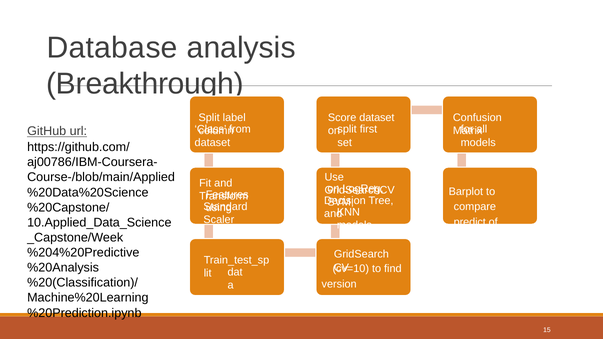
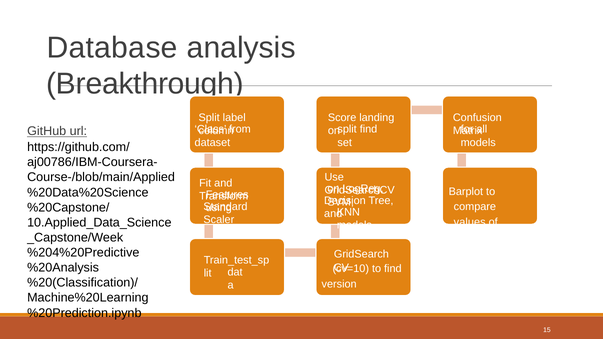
Score dataset: dataset -> landing (377, 118)
first: first -> find (369, 129)
predict: predict -> values (470, 222)
